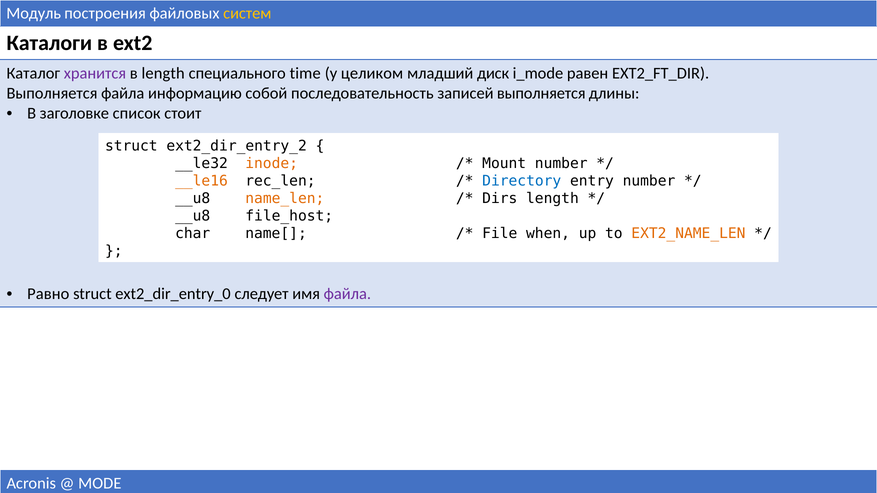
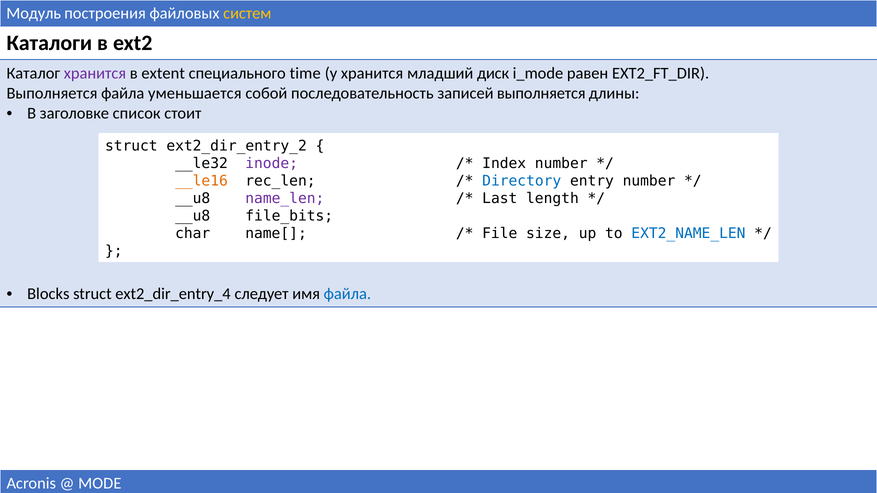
в length: length -> extent (163, 73)
у целиком: целиком -> хранится (372, 73)
информацию: информацию -> уменьшается (195, 93)
inode colour: orange -> purple (272, 164)
Mount: Mount -> Index (504, 164)
name_len colour: orange -> purple (285, 199)
Dirs: Dirs -> Last (500, 199)
file_host: file_host -> file_bits (289, 216)
when: when -> size (548, 234)
EXT2_NAME_LEN colour: orange -> blue (688, 234)
Равно: Равно -> Blocks (48, 294)
ext2_dir_entry_0: ext2_dir_entry_0 -> ext2_dir_entry_4 (173, 294)
файла colour: purple -> blue (347, 294)
